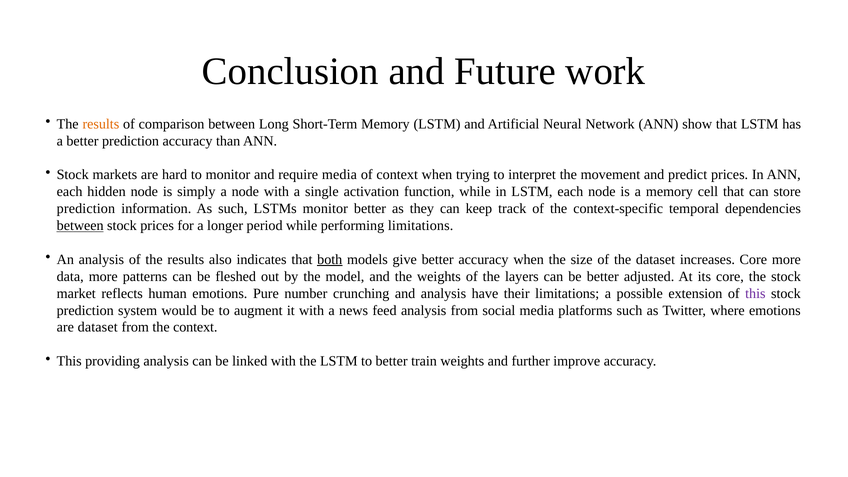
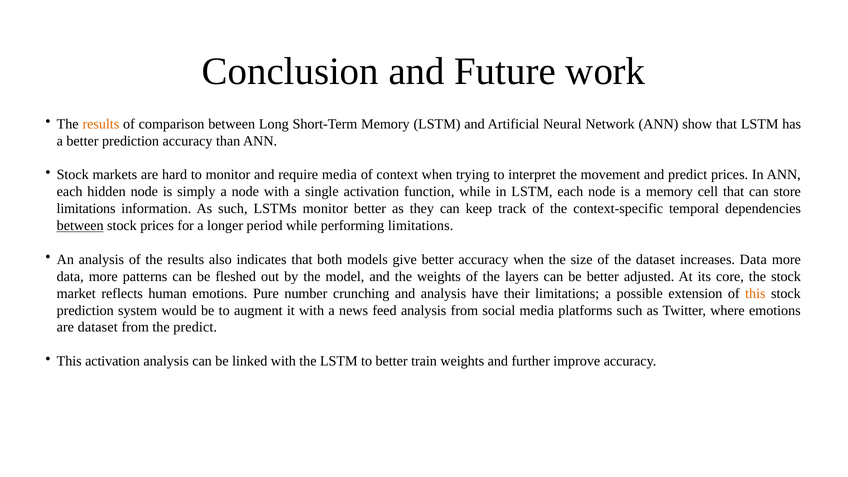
prediction: prediction -> limitations (86, 209)
both underline: present -> none (330, 260)
increases Core: Core -> Data (753, 260)
this colour: purple -> orange (755, 293)
the context: context -> predict (195, 327)
This providing: providing -> activation (113, 361)
